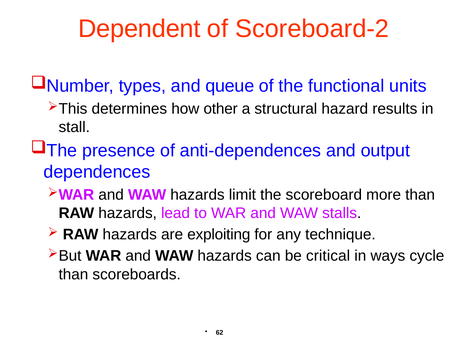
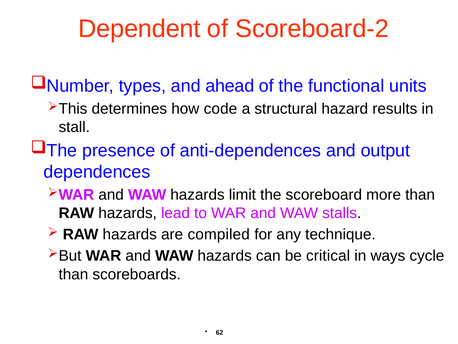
queue: queue -> ahead (230, 86)
other: other -> code (220, 108)
exploiting: exploiting -> compiled (219, 234)
